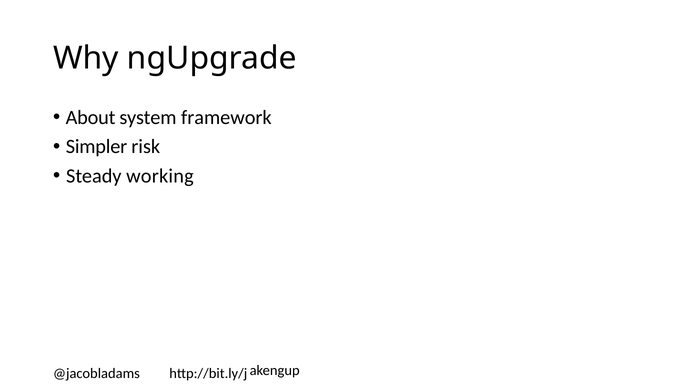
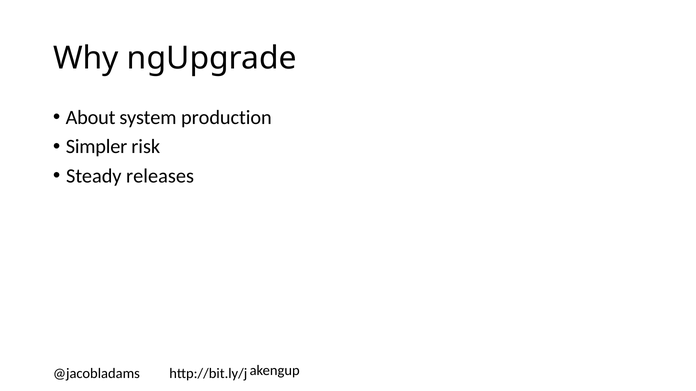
framework: framework -> production (226, 118)
working: working -> releases (160, 176)
